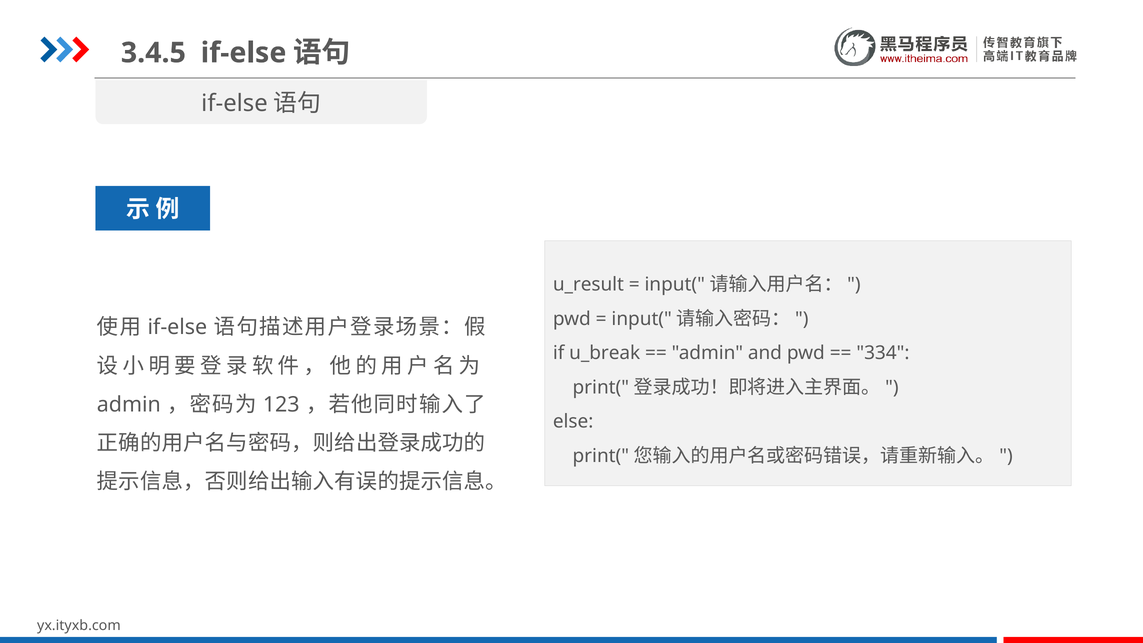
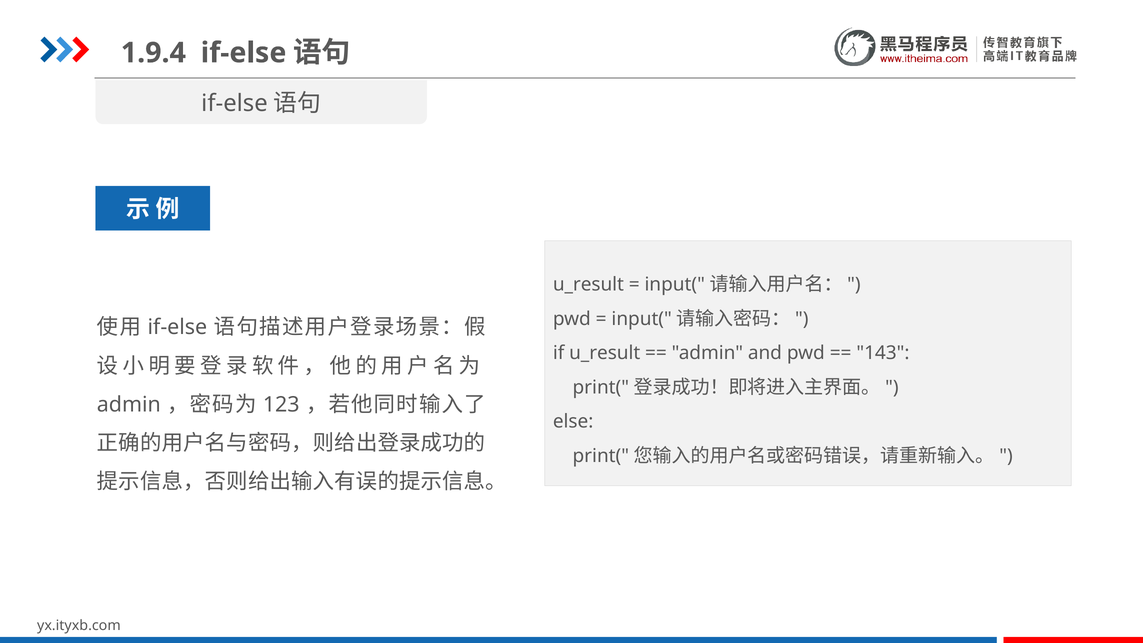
3.4.5: 3.4.5 -> 1.9.4 (153, 53)
if u_break: u_break -> u_result (605, 353)
334: 334 -> 143 (883, 353)
